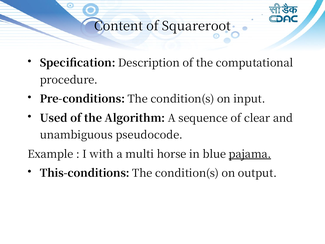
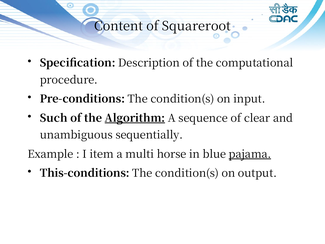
Used: Used -> Such (54, 118)
Algorithm underline: none -> present (135, 118)
pseudocode: pseudocode -> sequentially (149, 135)
with: with -> item (102, 154)
